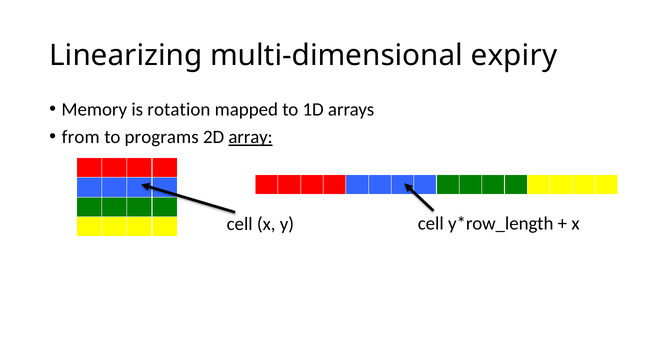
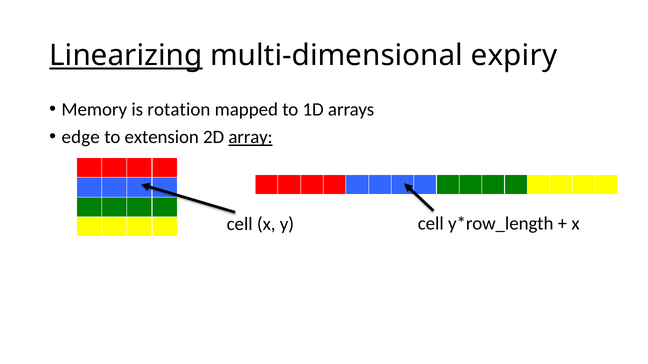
Linearizing underline: none -> present (126, 56)
from: from -> edge (81, 137)
programs: programs -> extension (162, 137)
